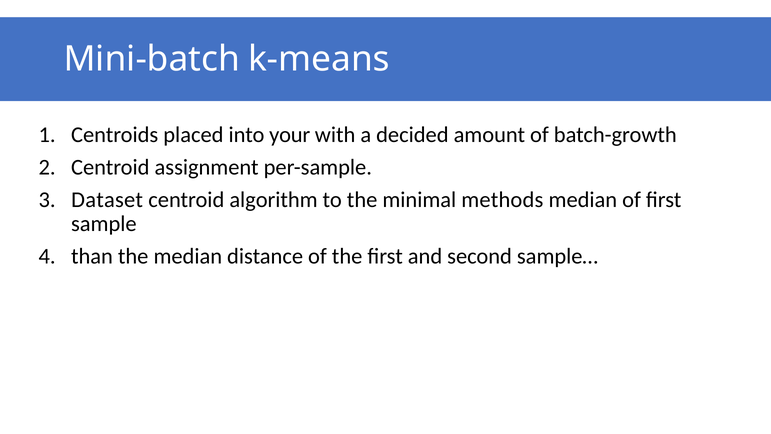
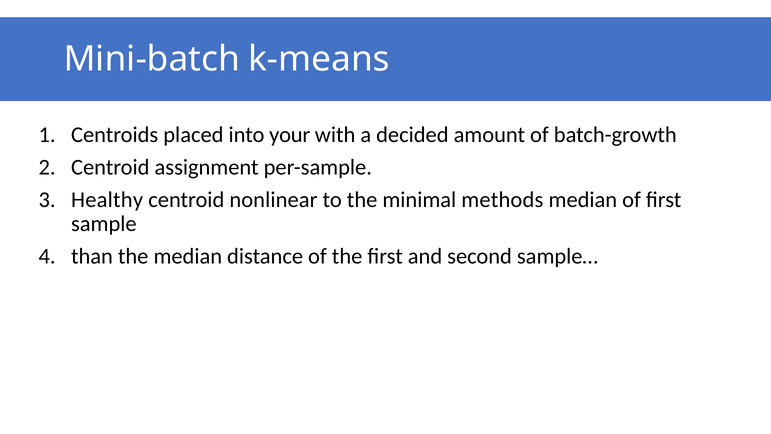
Dataset: Dataset -> Healthy (107, 199)
algorithm: algorithm -> nonlinear (273, 199)
